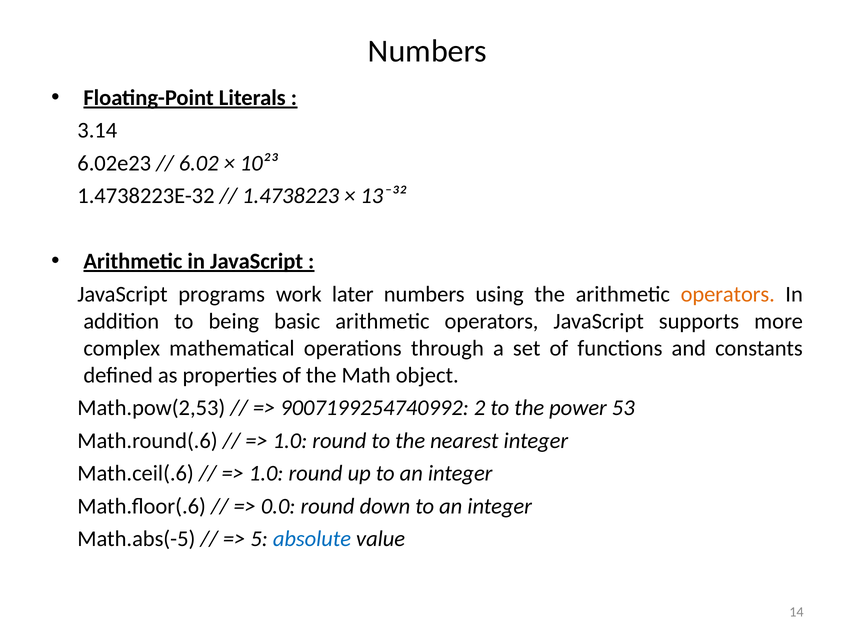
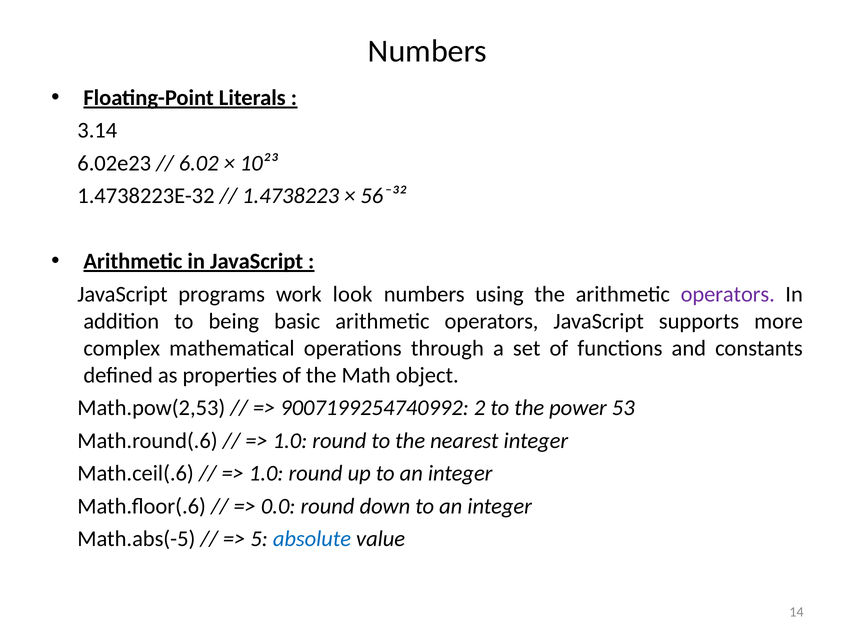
13⁻³²: 13⁻³² -> 56⁻³² (383, 196)
later: later -> look (353, 294)
operators colour: orange -> purple (728, 294)
